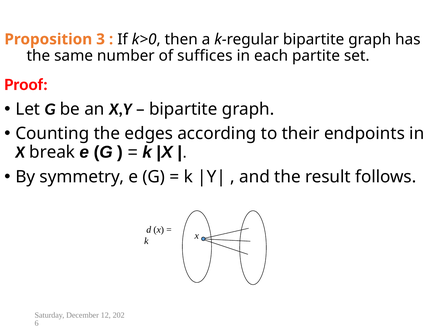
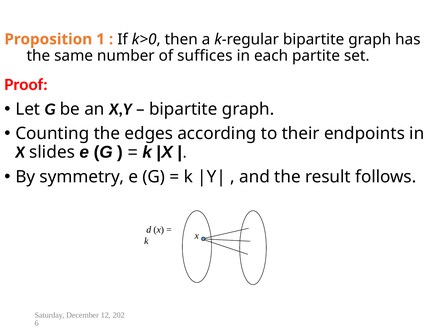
3: 3 -> 1 (101, 39)
break: break -> slides (52, 152)
